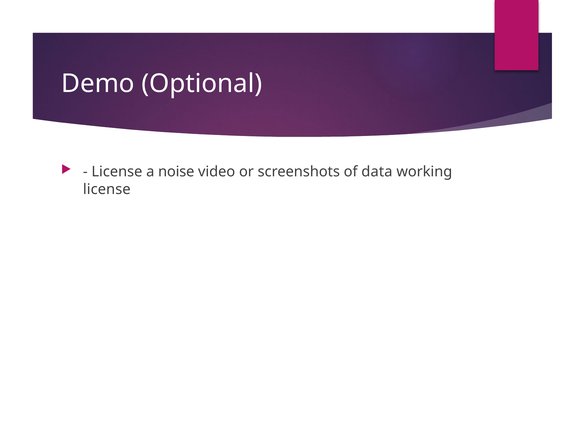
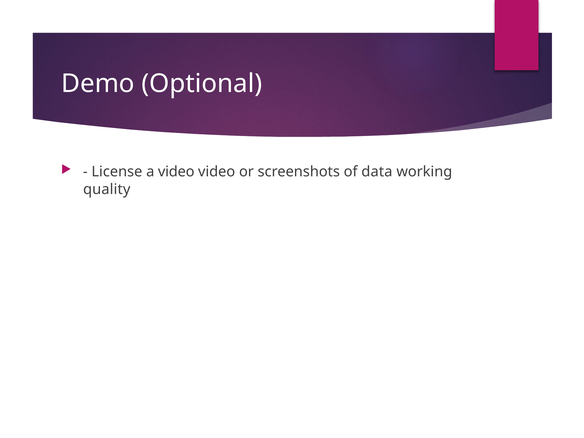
a noise: noise -> video (176, 172)
license: license -> quality (107, 189)
